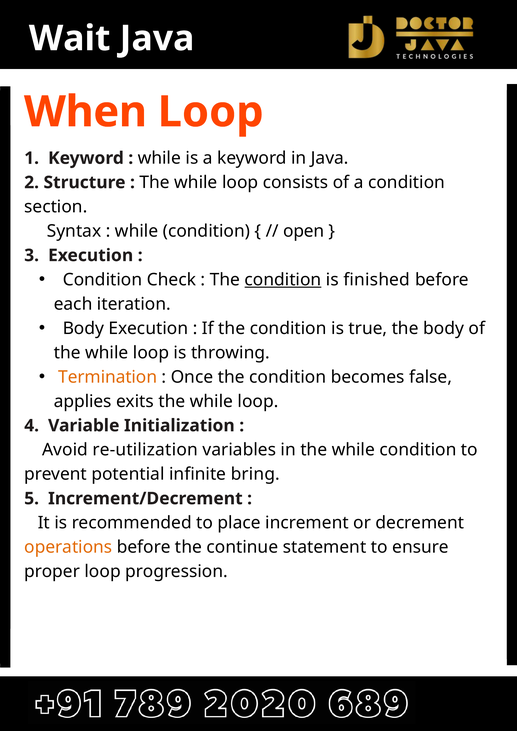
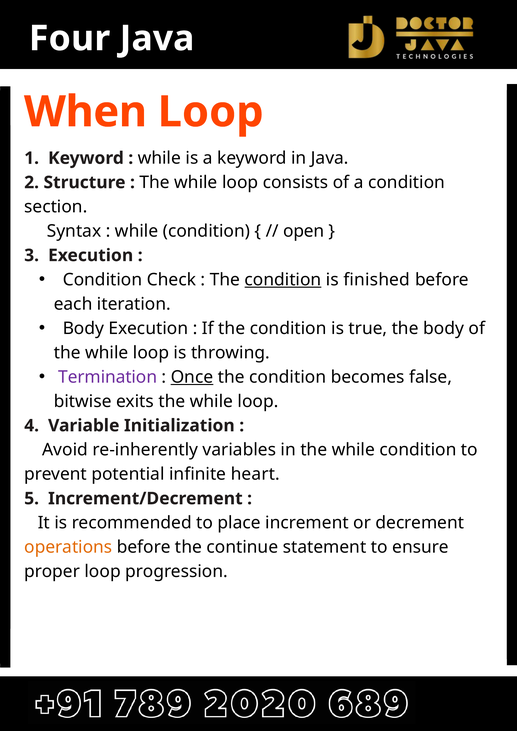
Wait: Wait -> Four (70, 39)
Termination colour: orange -> purple (108, 377)
Once underline: none -> present (192, 377)
applies: applies -> bitwise (83, 402)
re-utilization: re-utilization -> re-inherently (145, 450)
bring: bring -> heart (255, 475)
